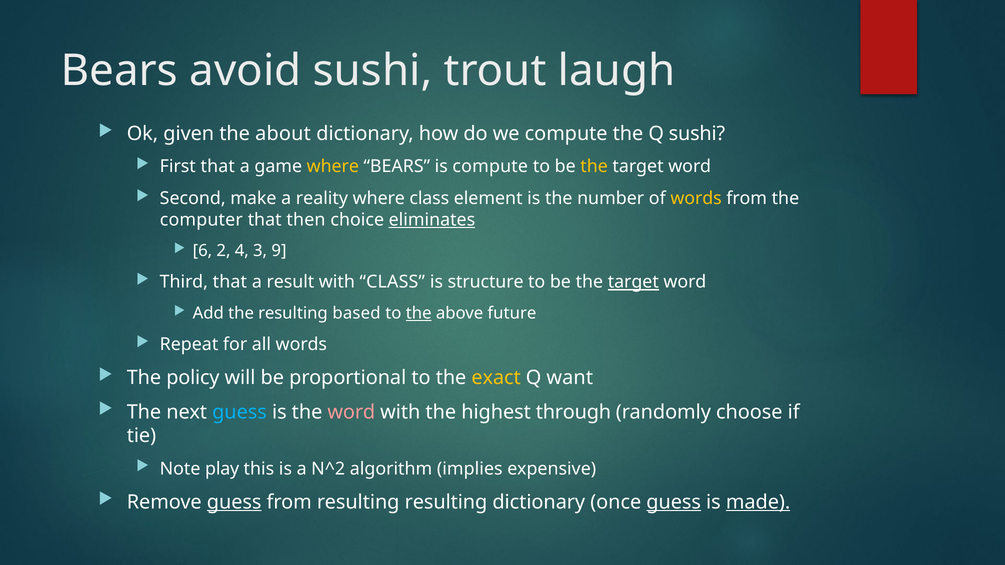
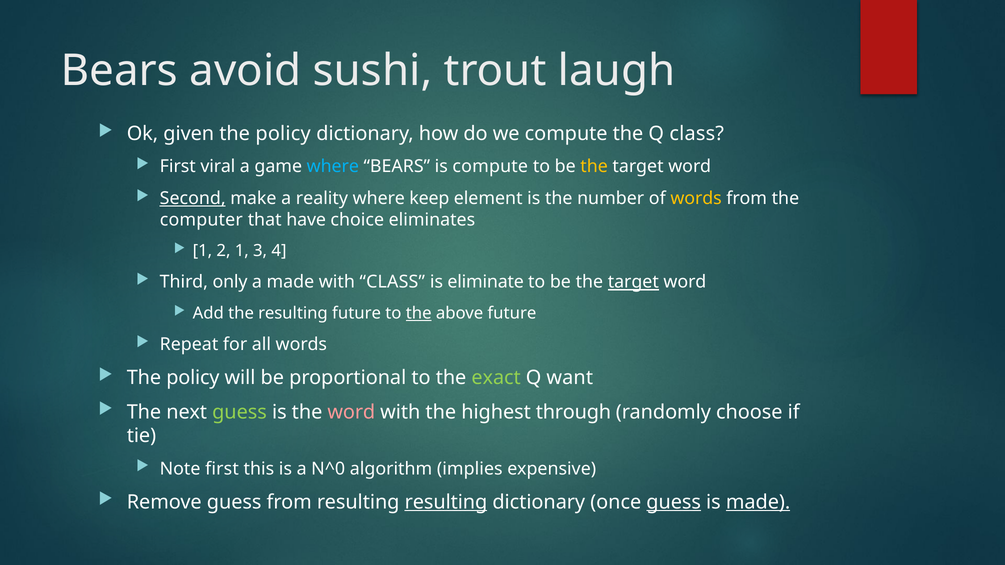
given the about: about -> policy (283, 134)
Q sushi: sushi -> class (697, 134)
First that: that -> viral (218, 167)
where colour: yellow -> light blue (333, 167)
Second underline: none -> present (193, 198)
where class: class -> keep (429, 198)
then: then -> have (306, 220)
eliminates underline: present -> none (432, 220)
6: 6 -> 1 (202, 251)
2 4: 4 -> 1 (242, 251)
9: 9 -> 4 (279, 251)
Third that: that -> only (230, 282)
a result: result -> made (290, 282)
structure: structure -> eliminate (486, 282)
resulting based: based -> future (357, 313)
exact colour: yellow -> light green (496, 378)
guess colour: light blue -> light green (240, 412)
Note play: play -> first (222, 469)
N^2: N^2 -> N^0 (328, 469)
guess underline: present -> none (234, 502)
resulting underline: none -> present (446, 502)
